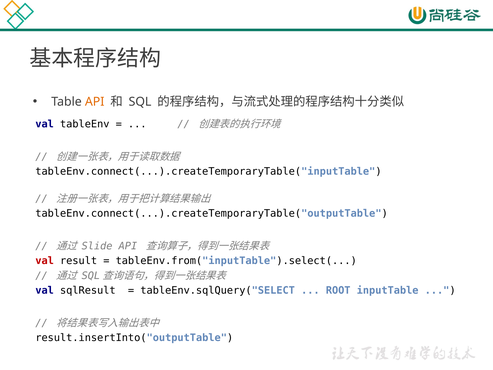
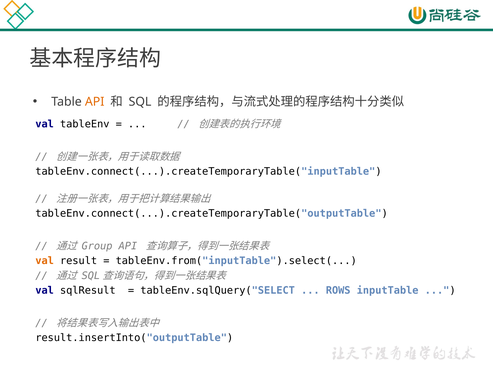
Slide: Slide -> Group (97, 246)
val colour: red -> orange (45, 261)
ROOT: ROOT -> ROWS (338, 290)
